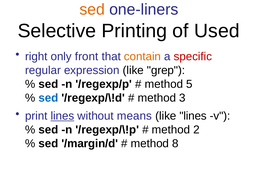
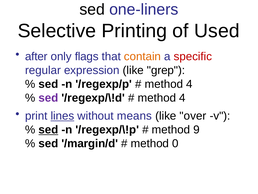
sed colour: orange -> black (92, 9)
right: right -> after (36, 56)
front: front -> flags (87, 56)
5: 5 -> 4 (189, 84)
sed colour: blue -> purple (48, 98)
3: 3 -> 4 (182, 98)
like lines: lines -> over (193, 116)
sed underline: none -> present (48, 129)
2: 2 -> 9 (196, 129)
8: 8 -> 0 (175, 143)
